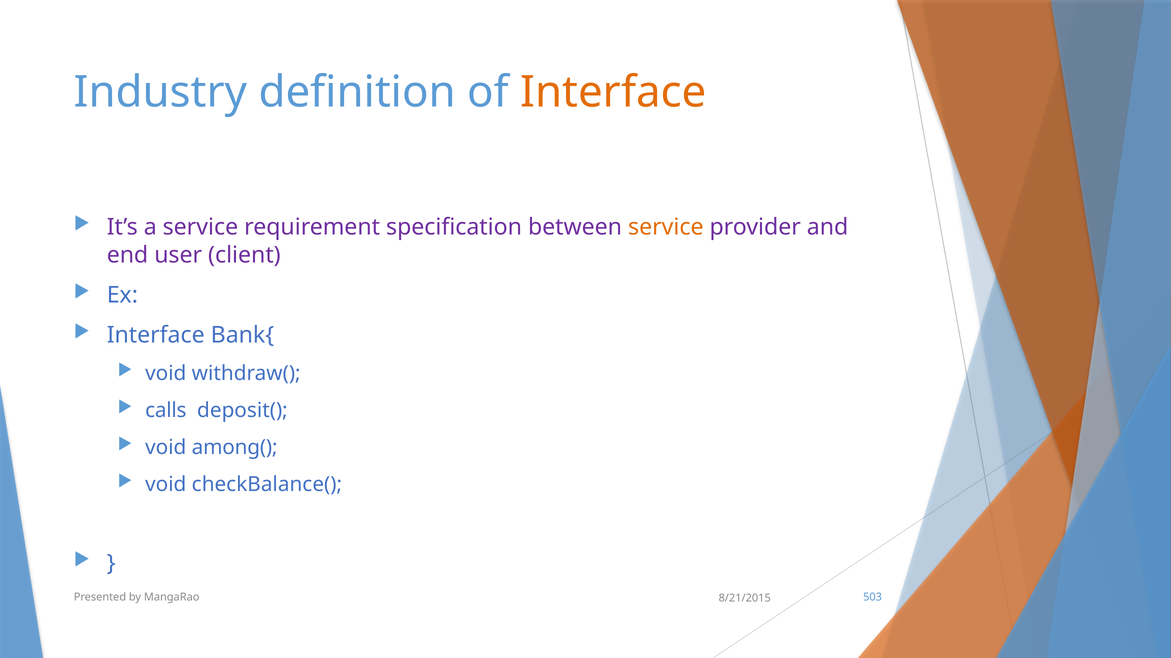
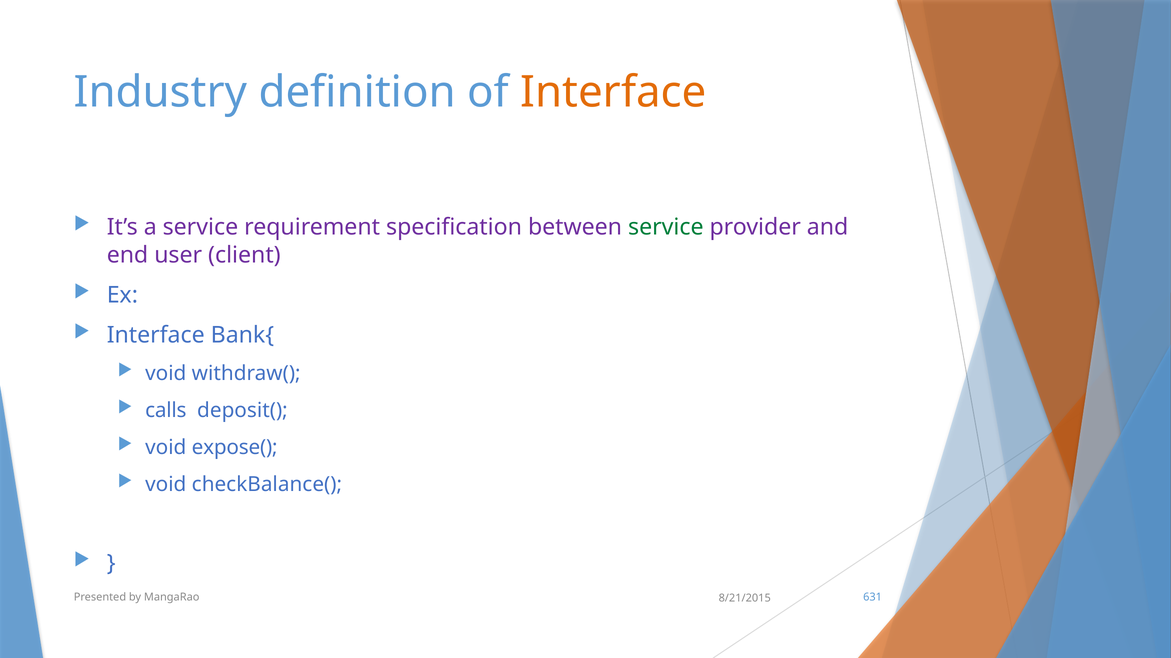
service colour: orange -> green (666, 227)
among(: among( -> expose( (235, 448)
503: 503 -> 631 (873, 598)
